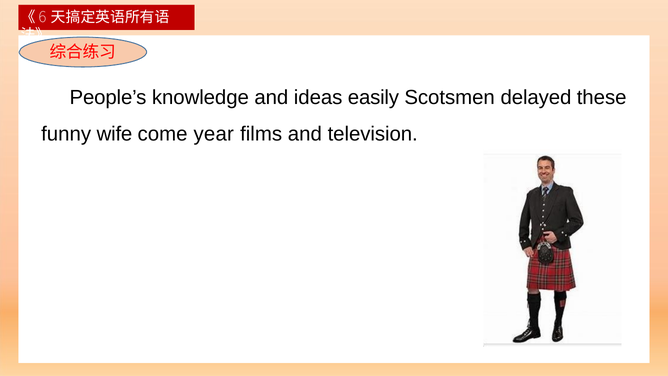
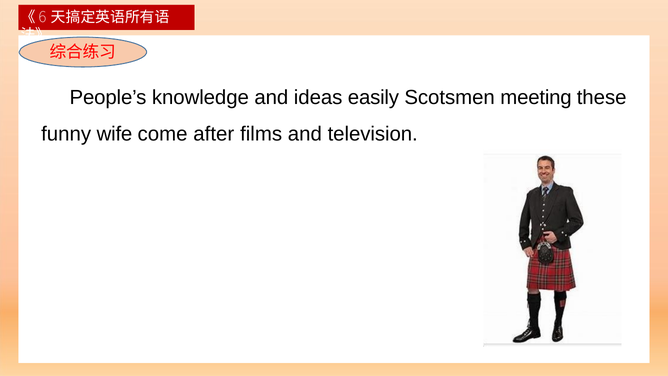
delayed: delayed -> meeting (536, 97)
year: year -> after (214, 134)
